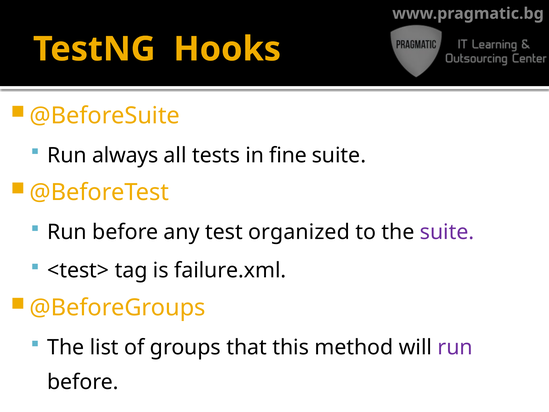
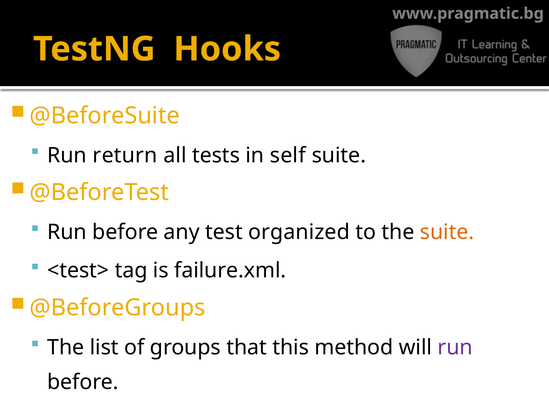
always: always -> return (125, 155)
fine: fine -> self (288, 155)
suite colour: purple -> orange (447, 232)
